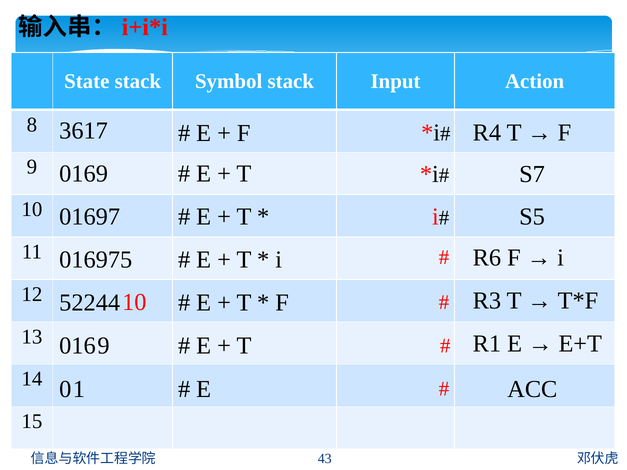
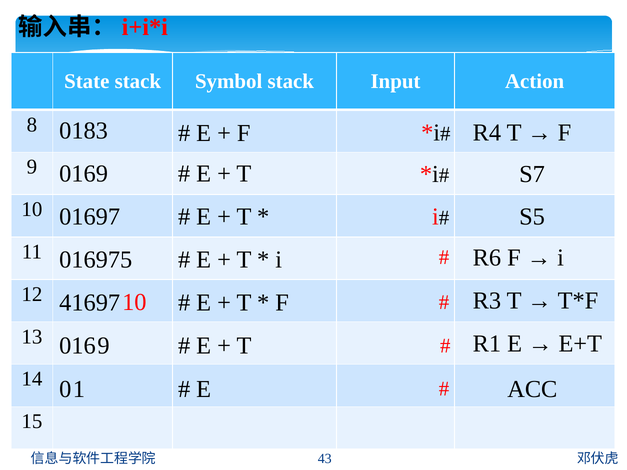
3617: 3617 -> 0183 (84, 131)
52244: 52244 -> 41697 (90, 303)
